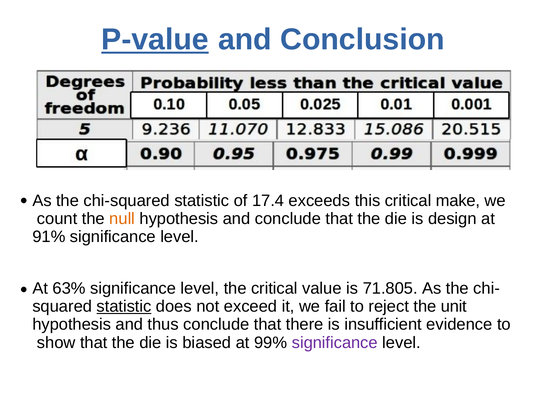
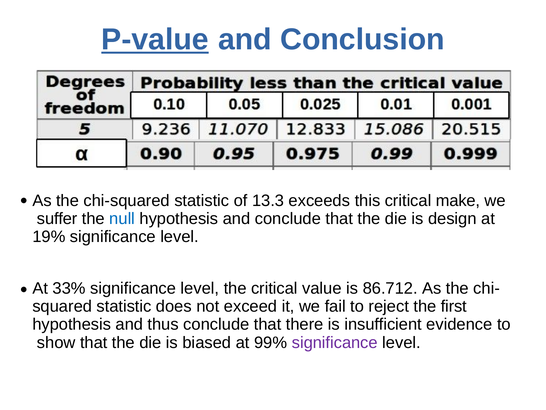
17.4: 17.4 -> 13.3 (268, 201)
count: count -> suffer (57, 219)
null colour: orange -> blue (122, 219)
91%: 91% -> 19% (49, 236)
63%: 63% -> 33% (69, 288)
71.805: 71.805 -> 86.712 (390, 288)
statistic underline: present -> none (124, 306)
unit: unit -> first (454, 306)
